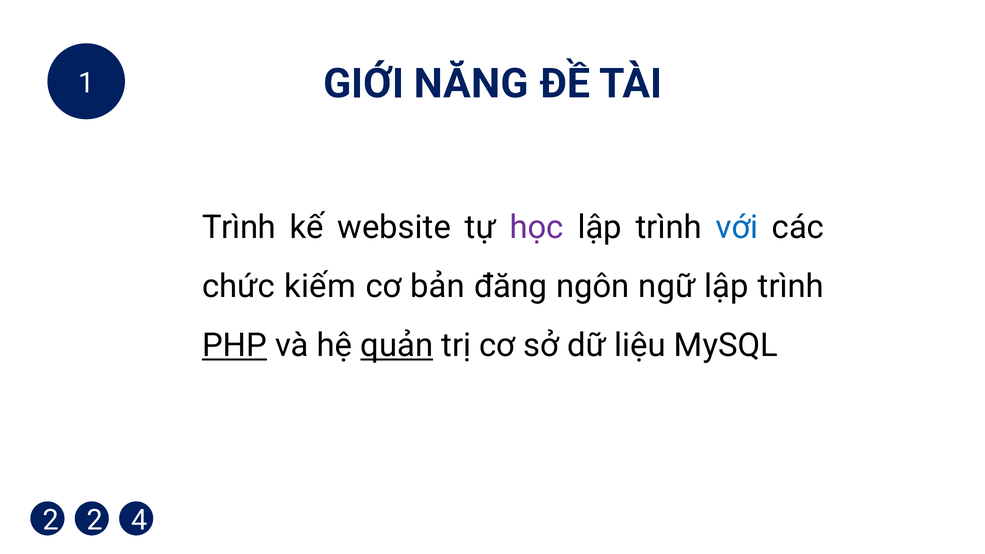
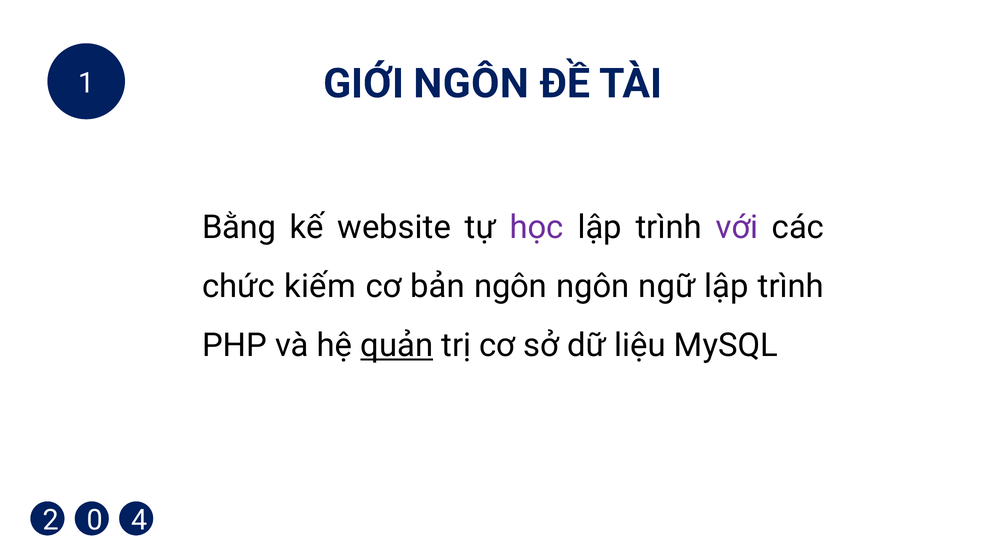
GIỚI NĂNG: NĂNG -> NGÔN (471, 84)
Trình: Trình -> Bằng (239, 227)
với colour: blue -> purple (737, 227)
bản đăng: đăng -> ngôn (511, 286)
PHP underline: present -> none (235, 345)
2 2: 2 -> 0 (95, 520)
